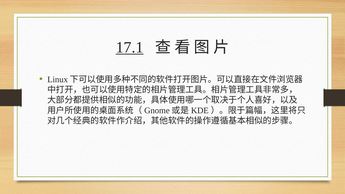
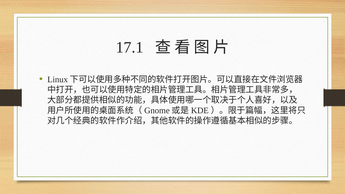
17.1 underline: present -> none (130, 47)
